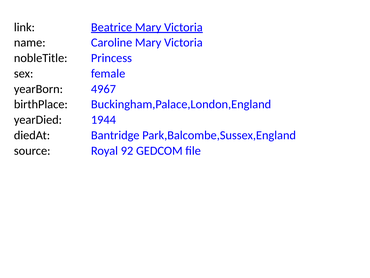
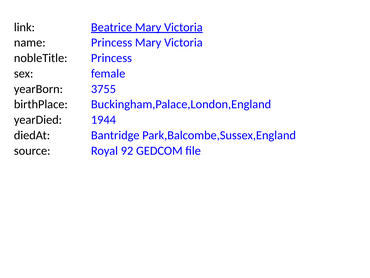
name Caroline: Caroline -> Princess (112, 43)
4967: 4967 -> 3755 (103, 89)
